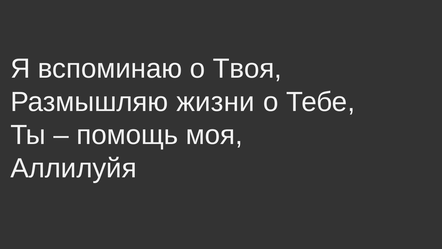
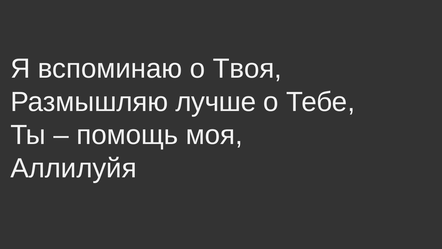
жизни: жизни -> лучше (216, 102)
